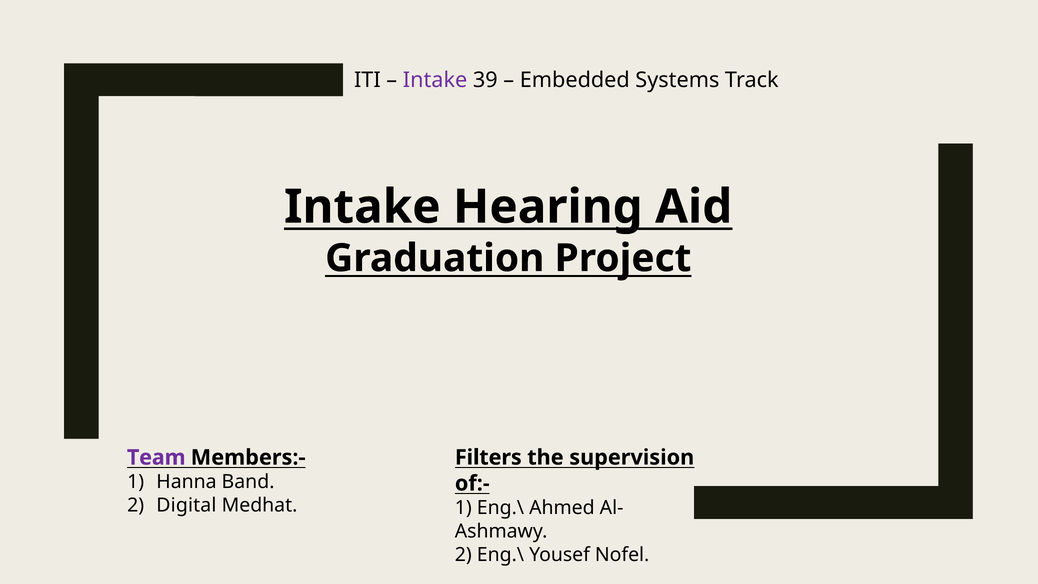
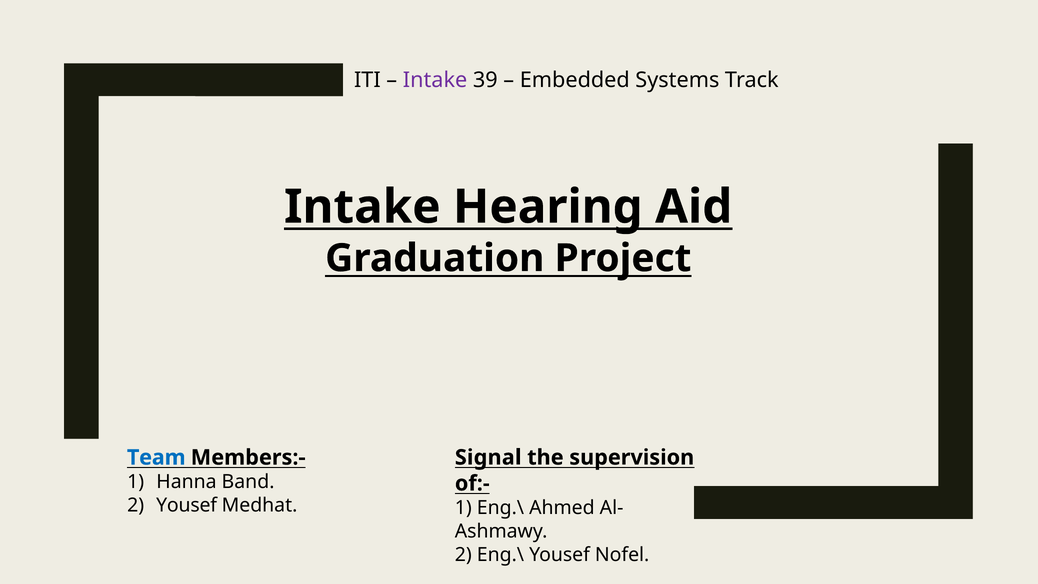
Team colour: purple -> blue (156, 457)
Filters: Filters -> Signal (488, 457)
2 Digital: Digital -> Yousef (187, 505)
